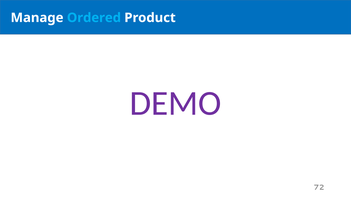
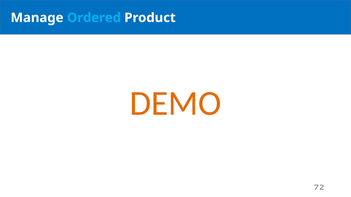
DEMO colour: purple -> orange (175, 103)
